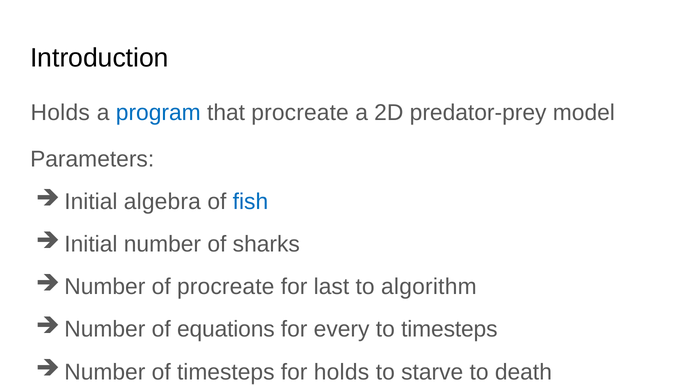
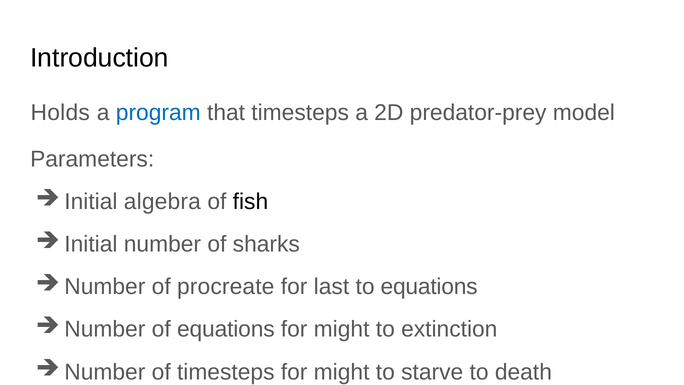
that procreate: procreate -> timesteps (300, 112)
fish colour: blue -> black (250, 202)
to algorithm: algorithm -> equations (429, 287)
every: every -> might (342, 329)
to timesteps: timesteps -> extinction (449, 329)
timesteps for holds: holds -> might (342, 372)
